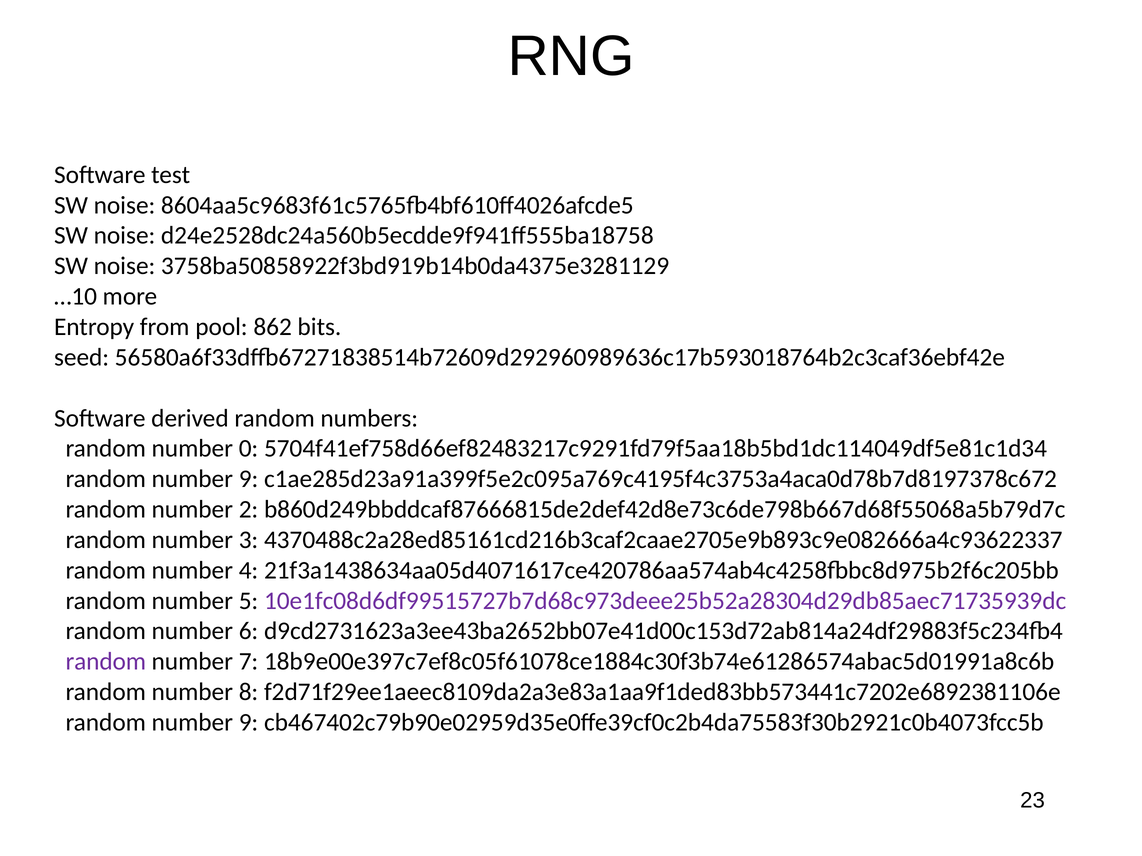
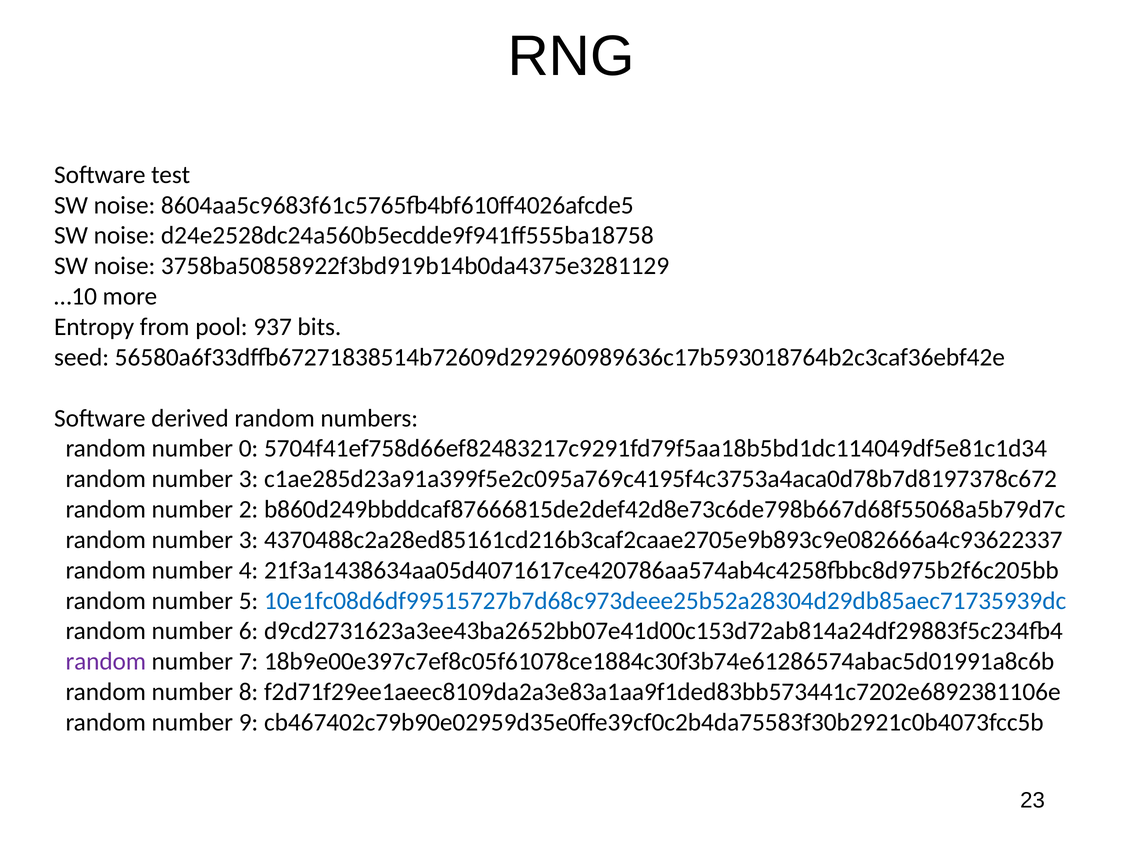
862: 862 -> 937 (273, 327)
9: 9 -> 3 (249, 479)
10e1fc08d6df99515727b7d68c973deee25b52a28304d29db85aec71735939dc colour: purple -> blue (665, 601)
